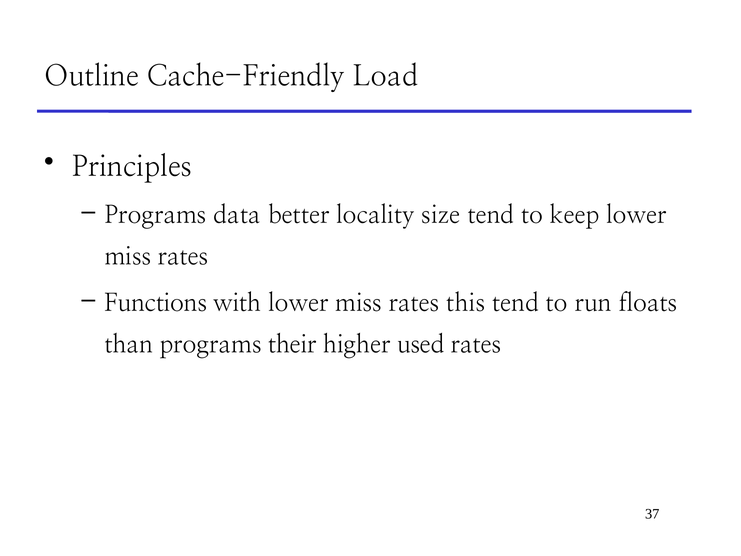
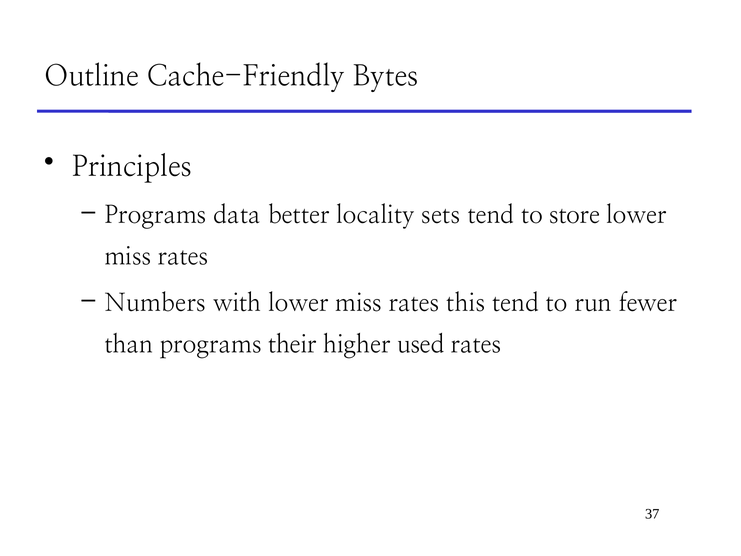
Load: Load -> Bytes (386, 76)
size: size -> sets (441, 215)
keep: keep -> store (575, 215)
Functions: Functions -> Numbers (155, 303)
floats: floats -> fewer (648, 303)
